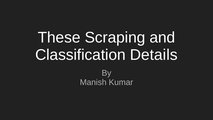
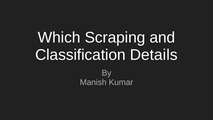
These: These -> Which (59, 37)
